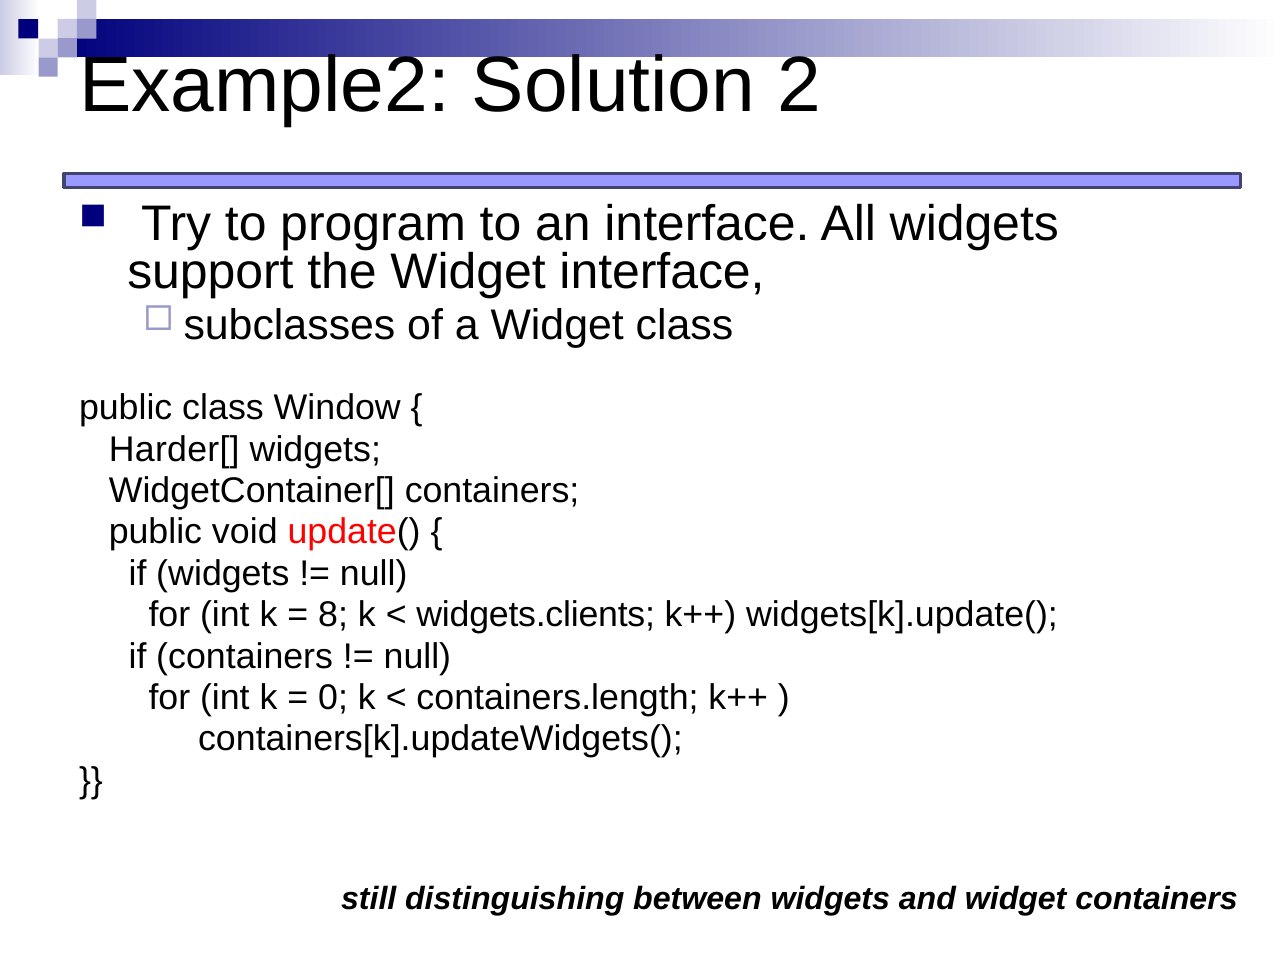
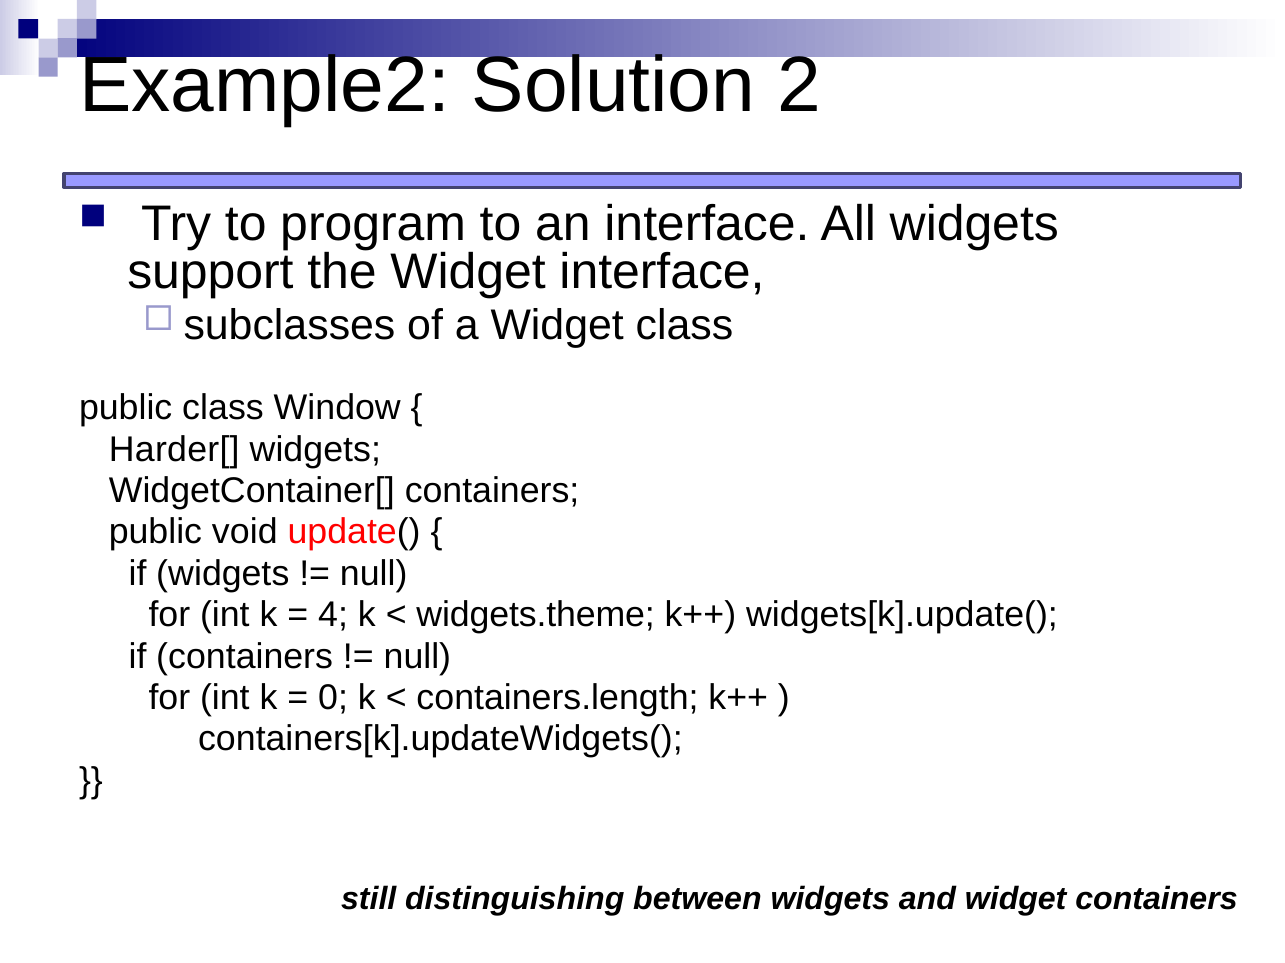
8: 8 -> 4 (333, 615)
widgets.clients: widgets.clients -> widgets.theme (536, 615)
